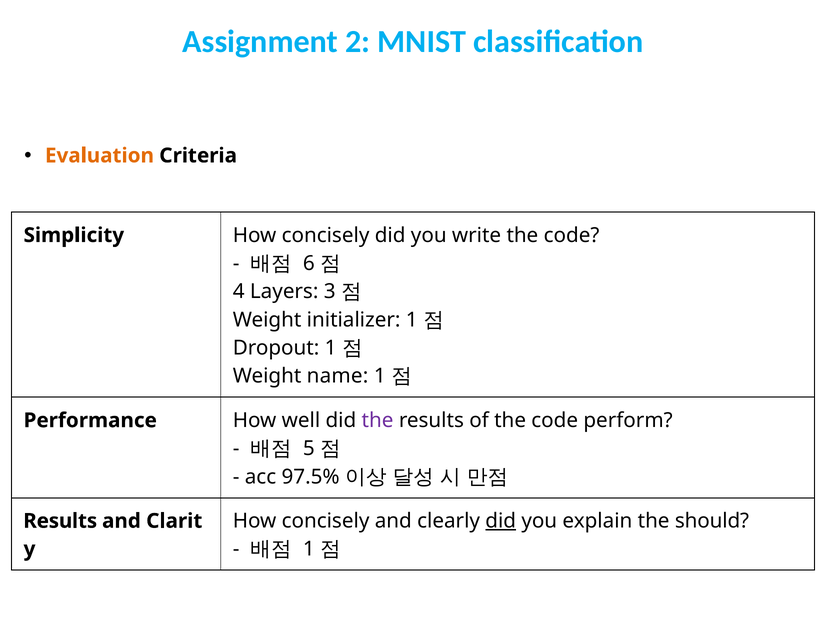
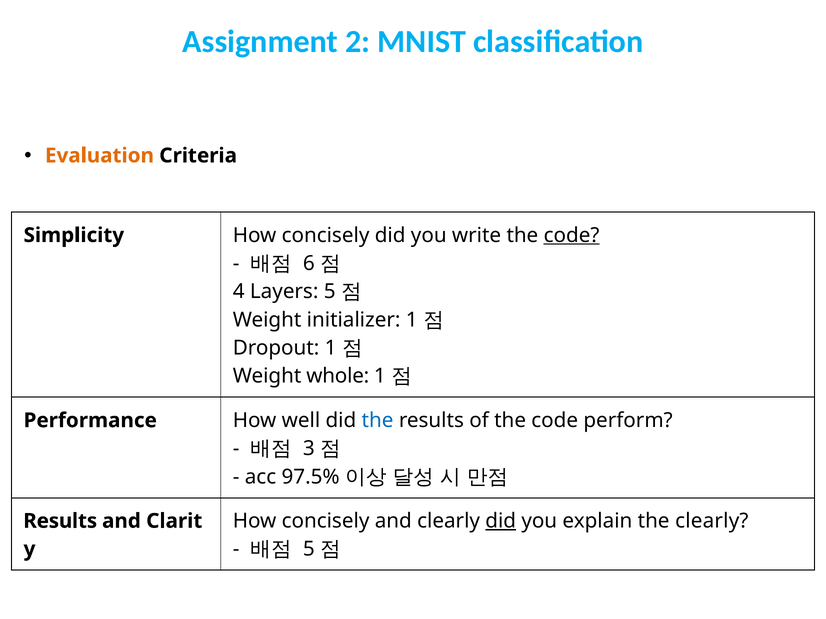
code underline: none -> present (572, 235)
Layers 3: 3 -> 5 (330, 292)
name: name -> whole (338, 376)
the colour: purple -> blue (378, 421)
5: 5 -> 3 (309, 449)
the should: should -> clearly (712, 521)
1: 1 -> 5 (309, 549)
